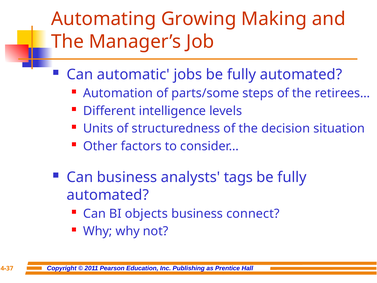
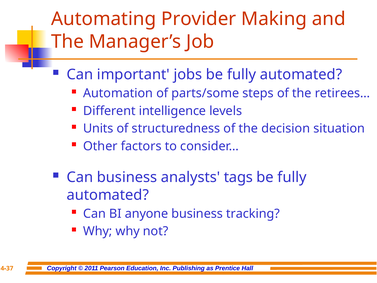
Growing: Growing -> Provider (199, 19)
automatic: automatic -> important (133, 75)
objects: objects -> anyone (146, 213)
connect: connect -> tracking (253, 213)
